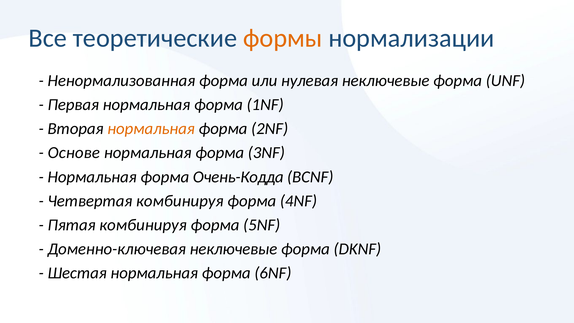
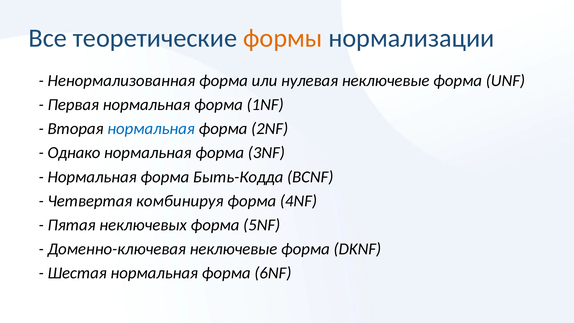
нормальная colour: orange -> blue (151, 129)
Основе: Основе -> Однако (74, 153)
Очень-Кодда: Очень-Кодда -> Быть-Кодда (238, 177)
Пятая комбинируя: комбинируя -> неключевых (143, 225)
